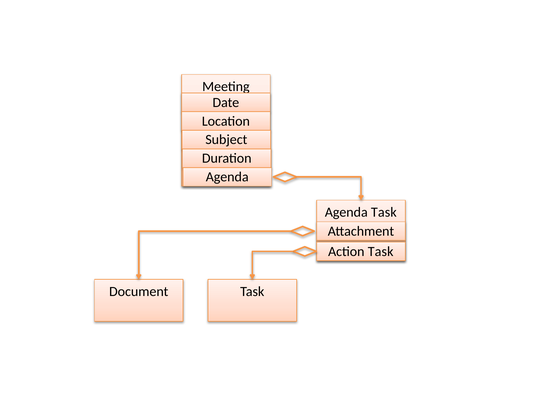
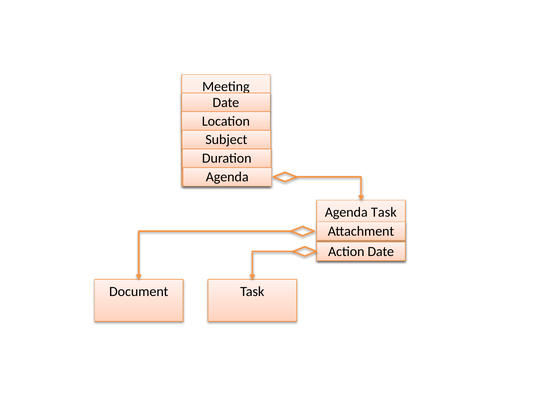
Action Task: Task -> Date (381, 252)
